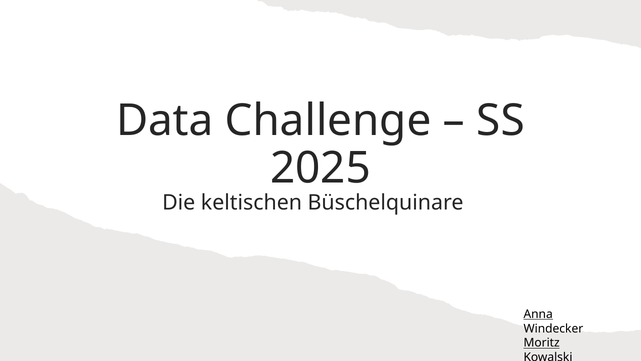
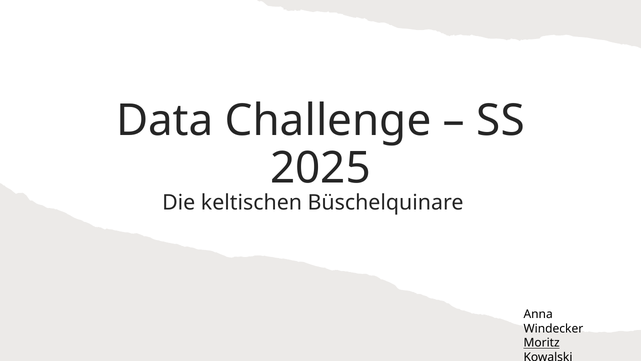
Anna underline: present -> none (538, 314)
